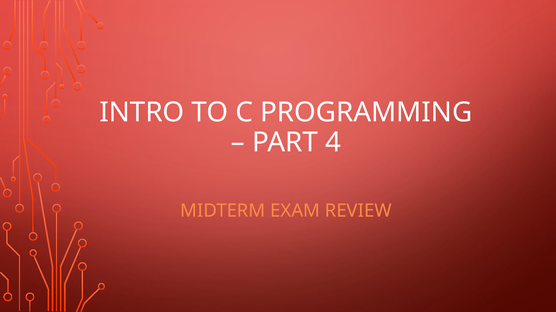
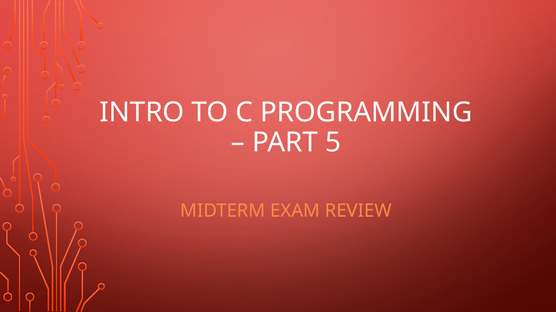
4: 4 -> 5 (333, 143)
